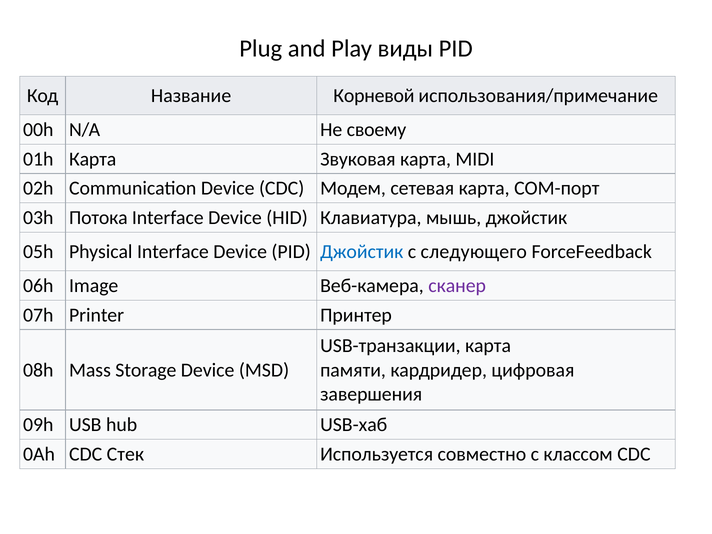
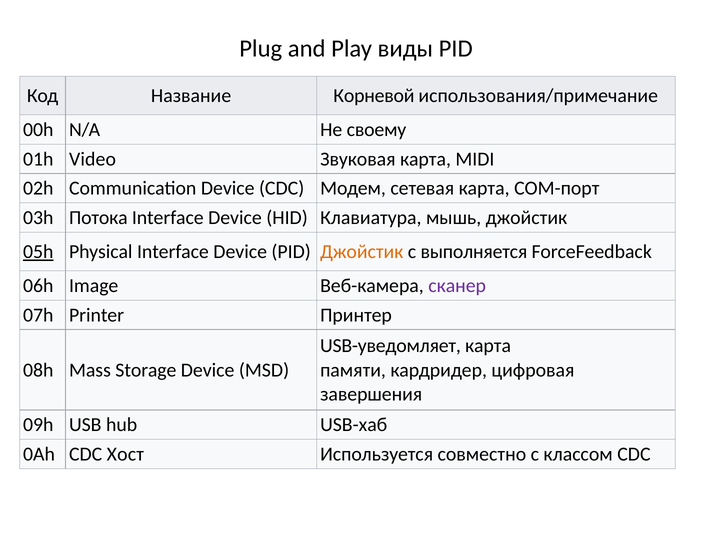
01h Карта: Карта -> Video (93, 159)
05h underline: none -> present (38, 252)
Джойстик colour: blue -> orange (362, 252)
следующего: следующего -> выполняется (474, 252)
USB-транзакции: USB-транзакции -> USB-уведомляет (390, 346)
Стек: Стек -> Хост (125, 454)
